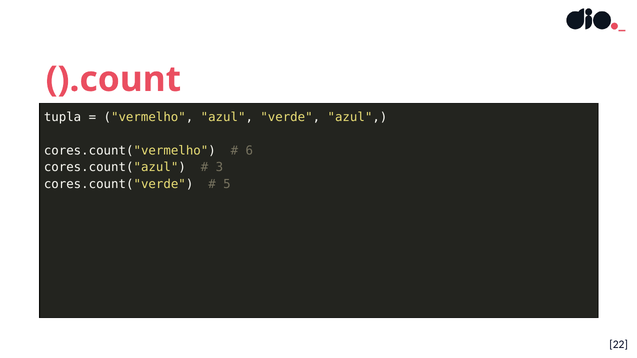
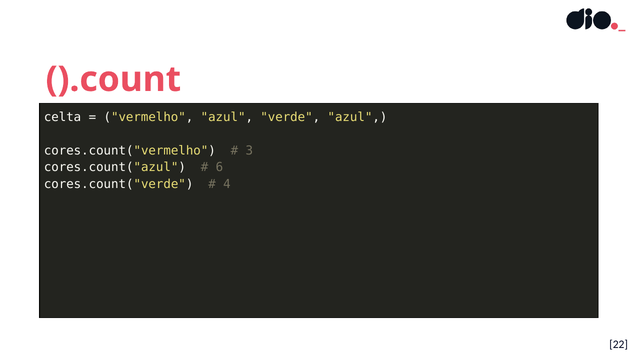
tupla: tupla -> celta (63, 117)
6: 6 -> 3 (249, 151)
3: 3 -> 6 (219, 167)
5: 5 -> 4 (227, 184)
